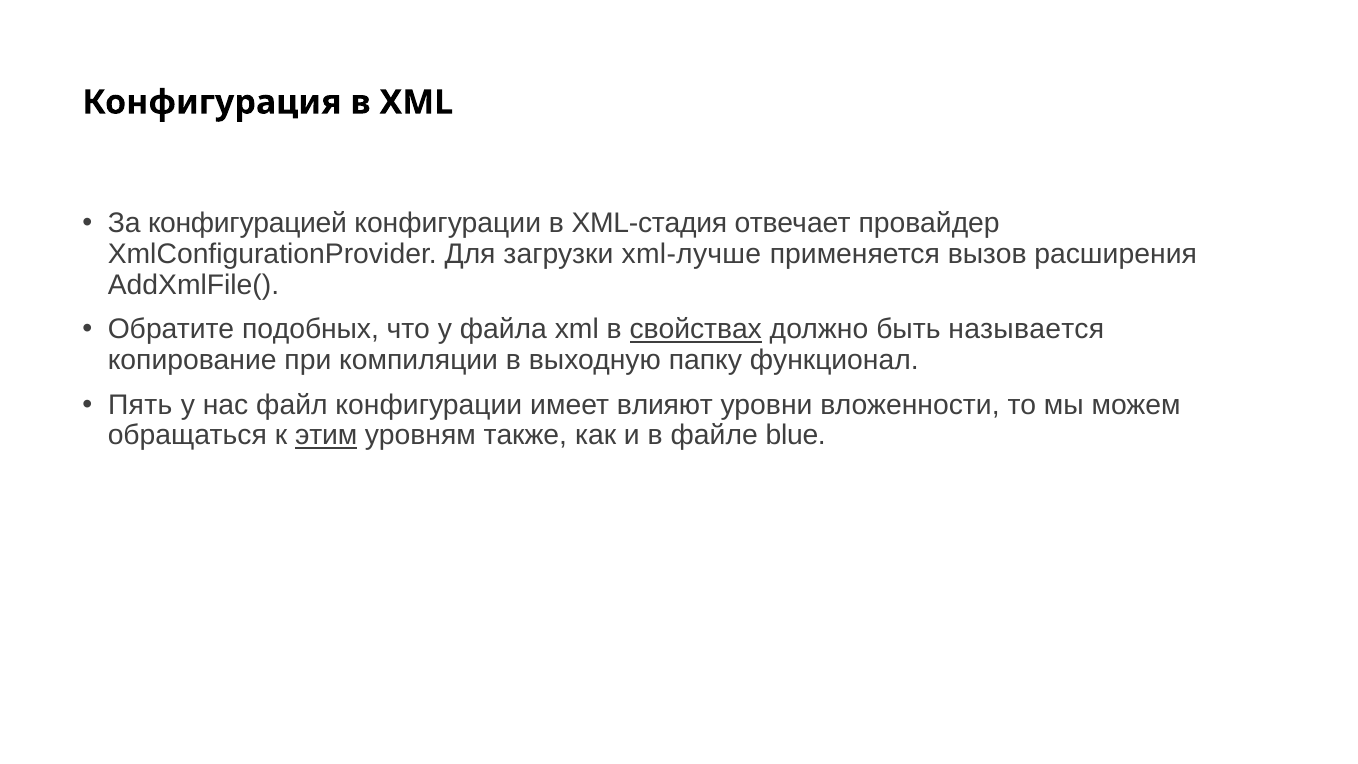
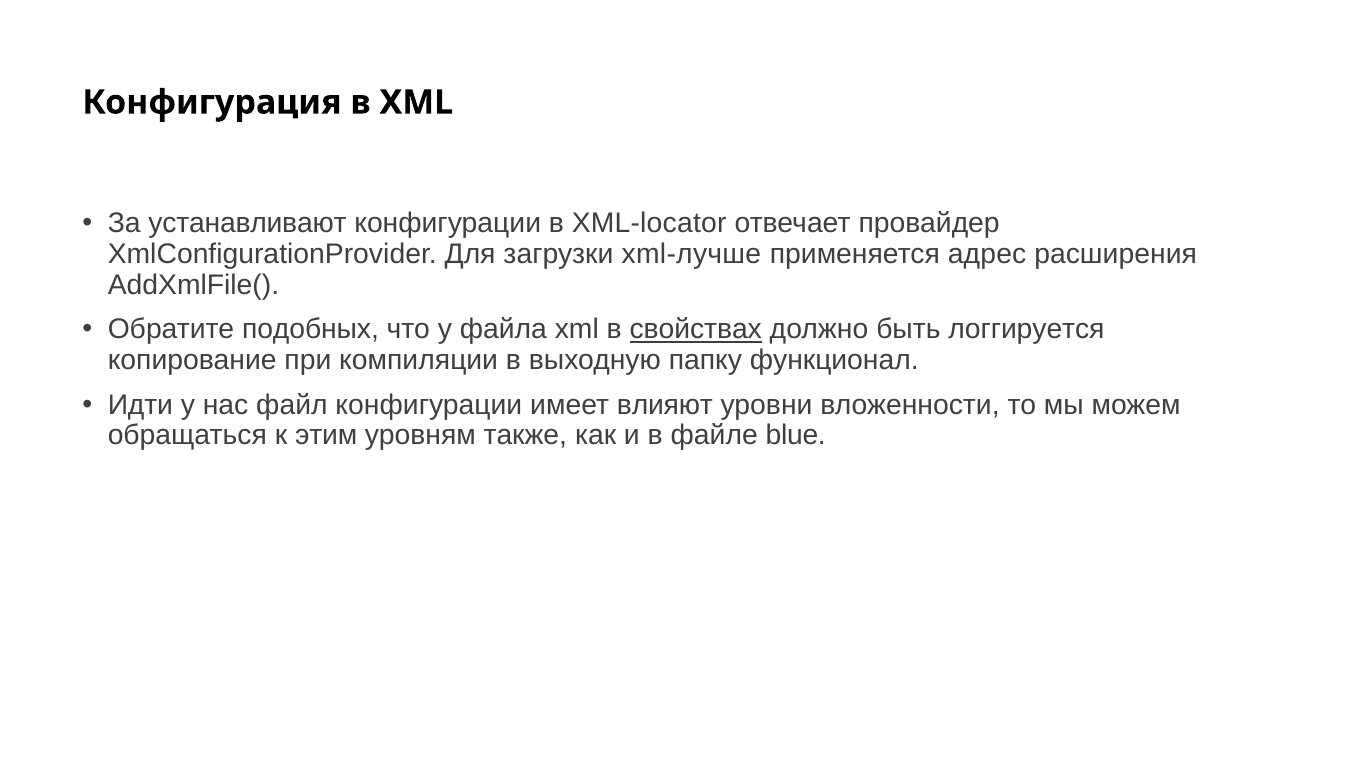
конфигурацией: конфигурацией -> устанавливают (248, 224)
XML-стадия: XML-стадия -> XML-locator (649, 224)
вызов: вызов -> адрес (987, 254)
называется: называется -> логгируется (1026, 330)
Пять: Пять -> Идти (140, 405)
этим underline: present -> none (326, 435)
